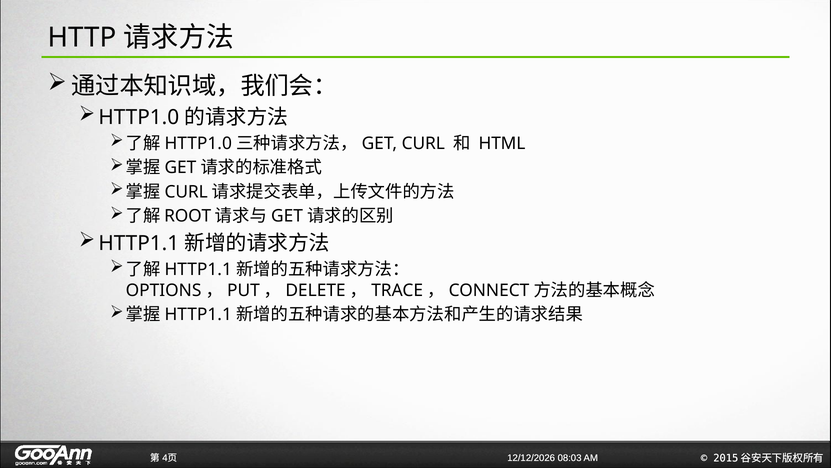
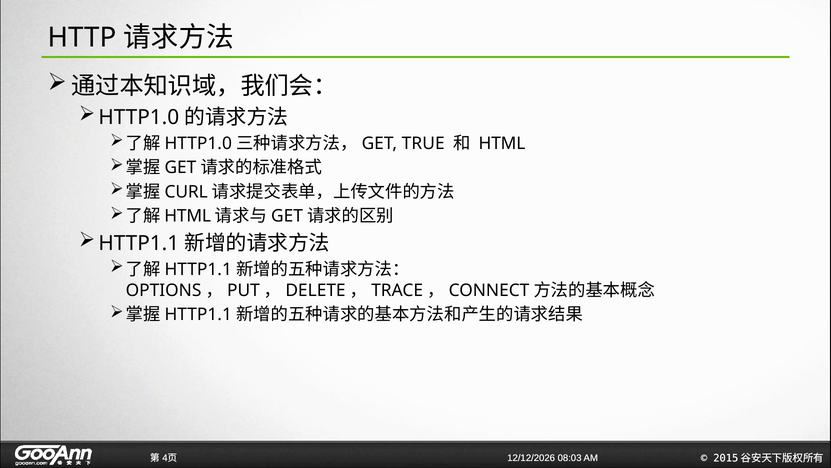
CURL: CURL -> TRUE (423, 143)
ROOT: ROOT -> HTML (188, 216)
